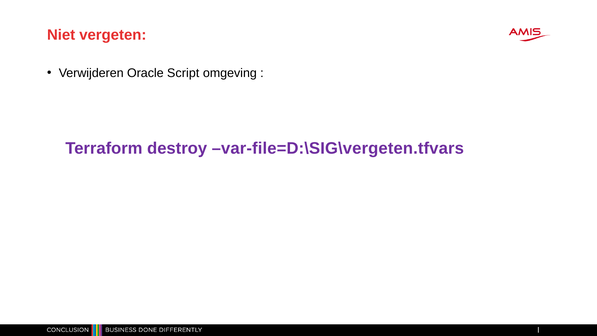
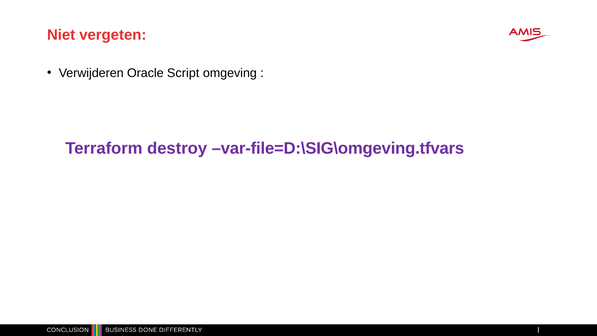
var-file=D:\SIG\vergeten.tfvars: var-file=D:\SIG\vergeten.tfvars -> var-file=D:\SIG\omgeving.tfvars (338, 148)
